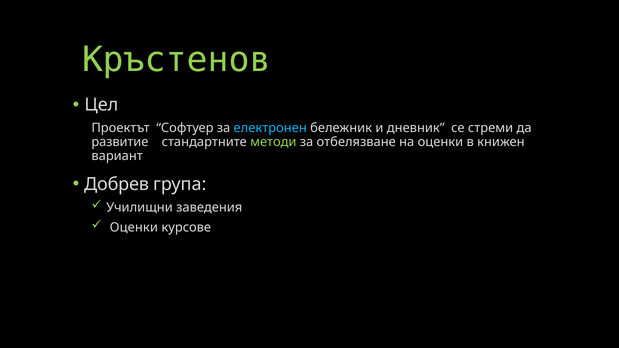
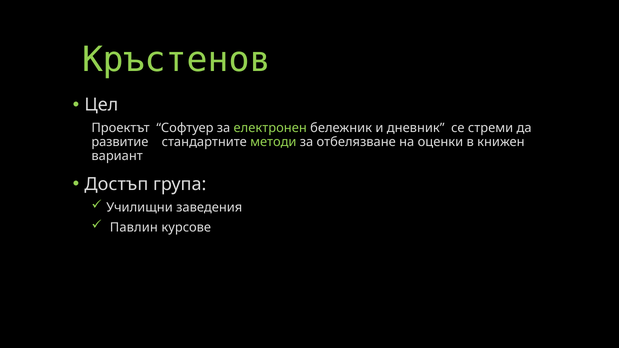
електронен colour: light blue -> light green (270, 128)
Добрев: Добрев -> Достъп (116, 184)
Оценки: Оценки -> Павлин (134, 228)
